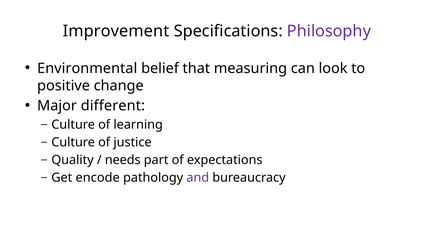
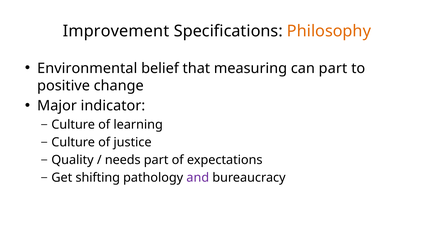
Philosophy colour: purple -> orange (329, 31)
can look: look -> part (333, 68)
different: different -> indicator (113, 106)
encode: encode -> shifting (98, 178)
